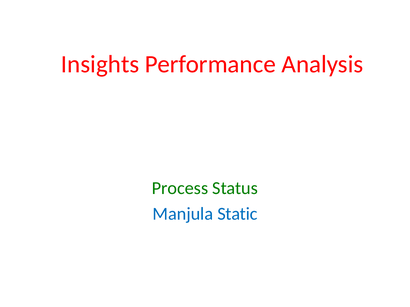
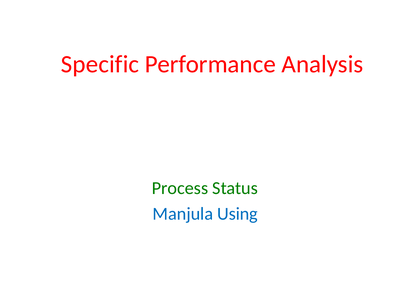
Insights: Insights -> Specific (100, 64)
Static: Static -> Using (237, 214)
